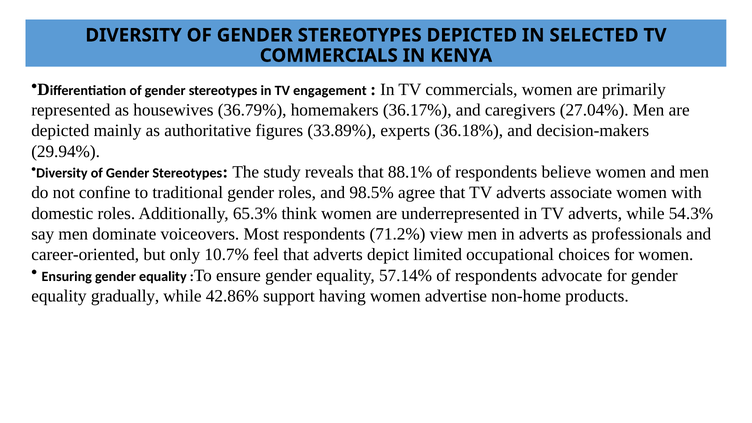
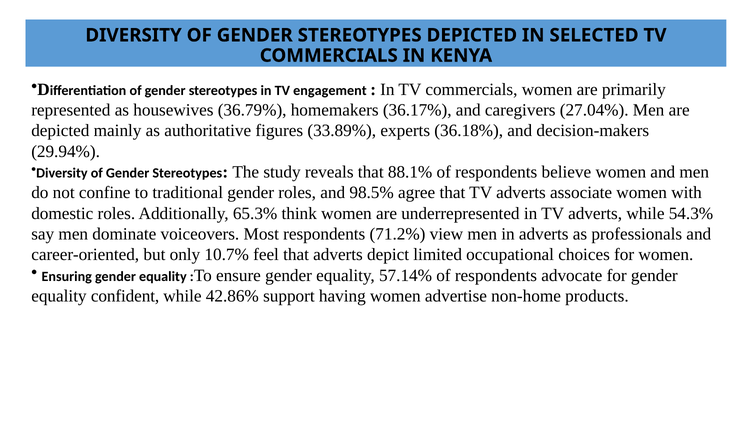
gradually: gradually -> confident (125, 296)
